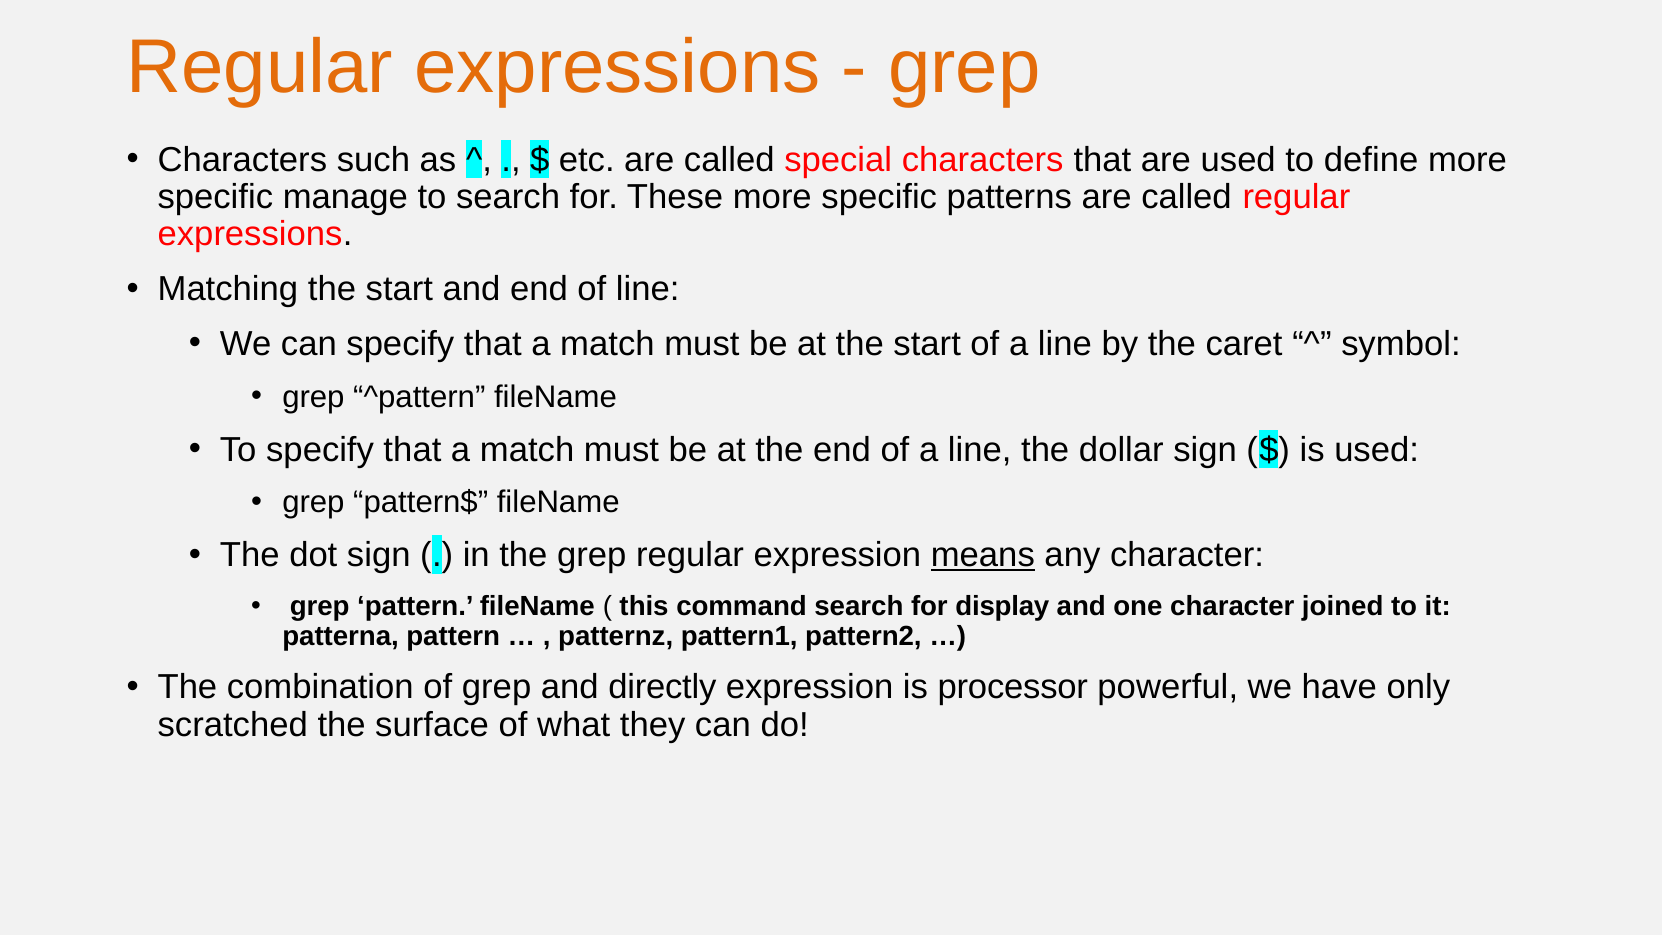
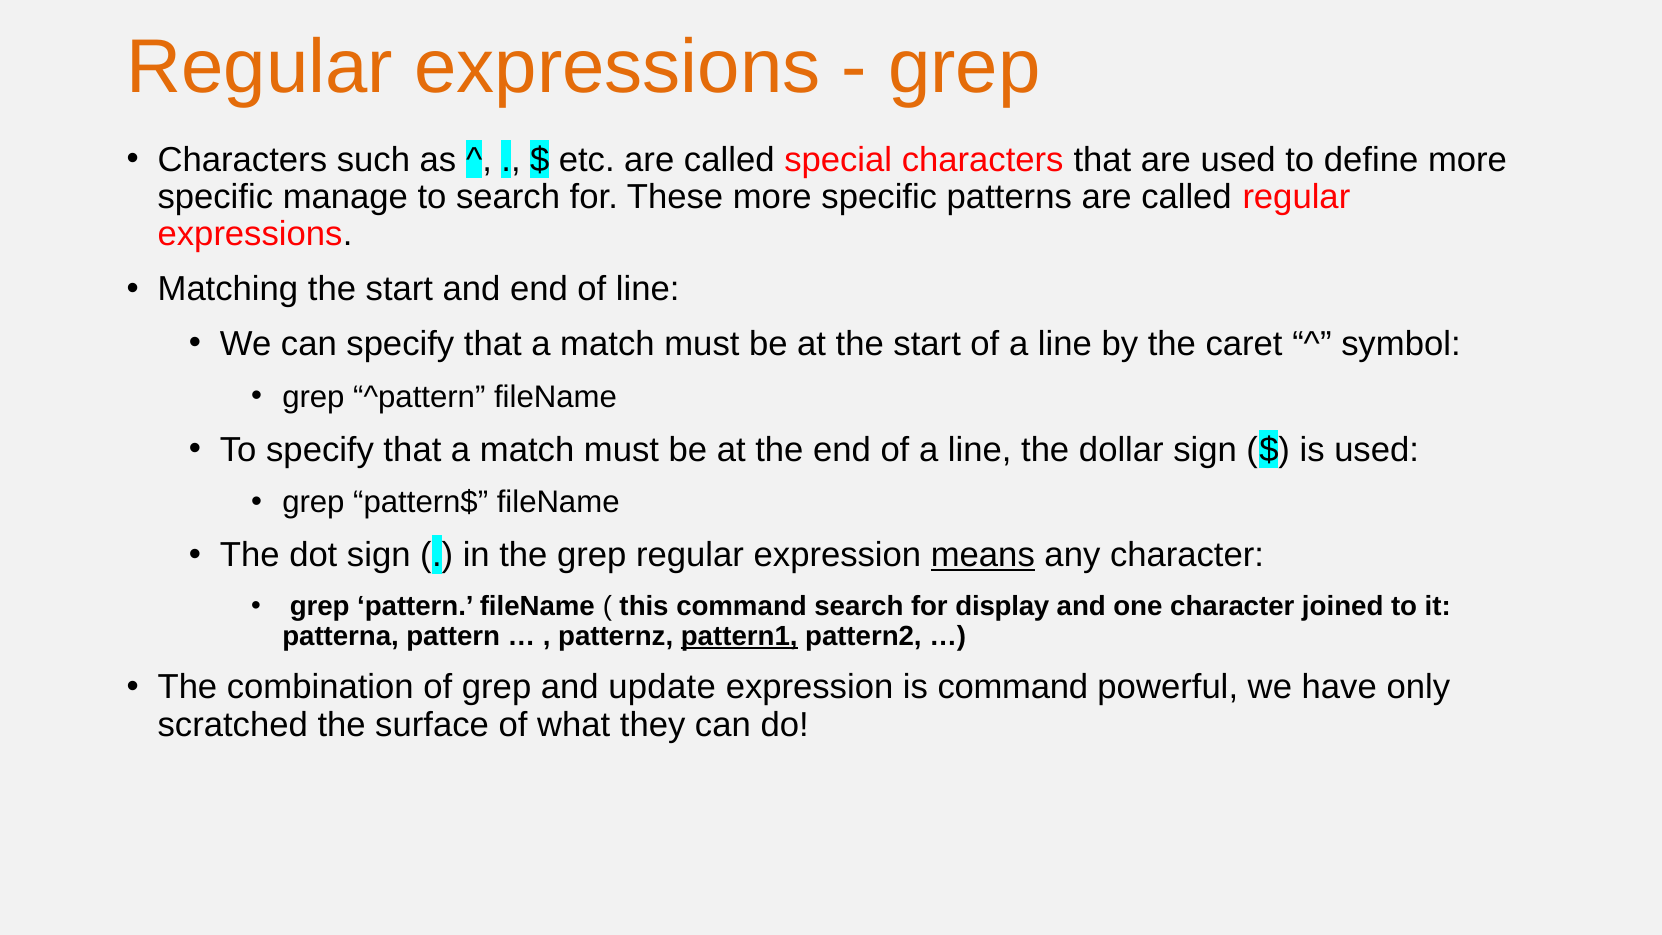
pattern1 underline: none -> present (739, 636)
directly: directly -> update (662, 687)
is processor: processor -> command (1013, 687)
